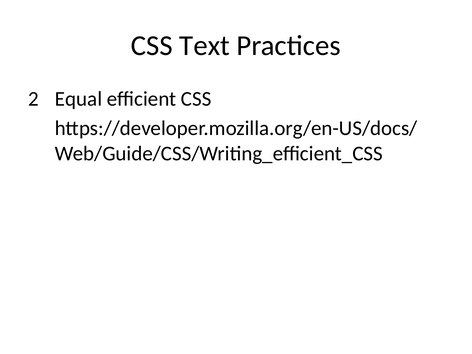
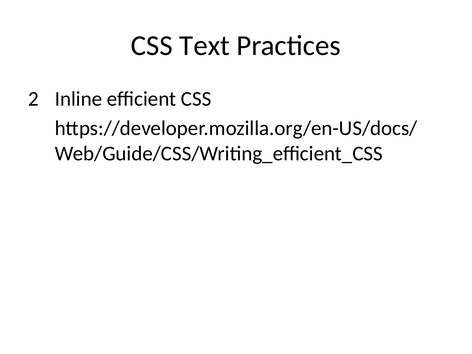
Equal: Equal -> Inline (79, 99)
